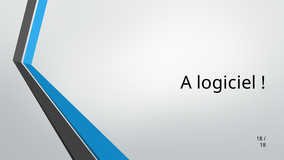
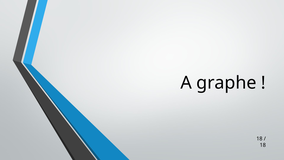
logiciel: logiciel -> graphe (226, 83)
